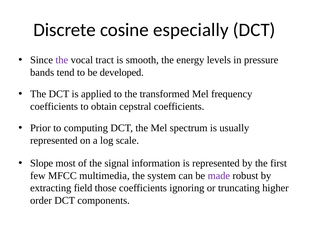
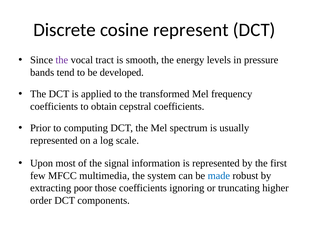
especially: especially -> represent (191, 30)
Slope: Slope -> Upon (42, 163)
made colour: purple -> blue (219, 175)
field: field -> poor (83, 188)
